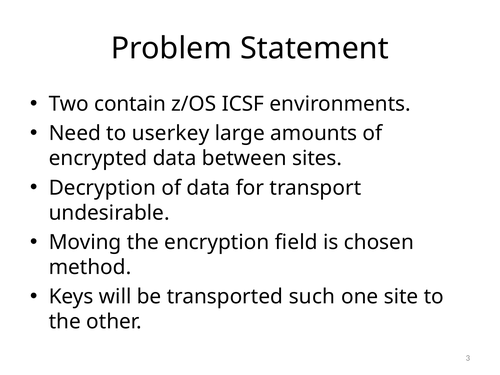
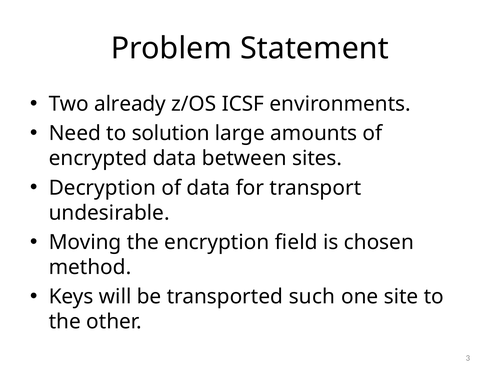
contain: contain -> already (130, 104)
userkey: userkey -> solution (171, 133)
